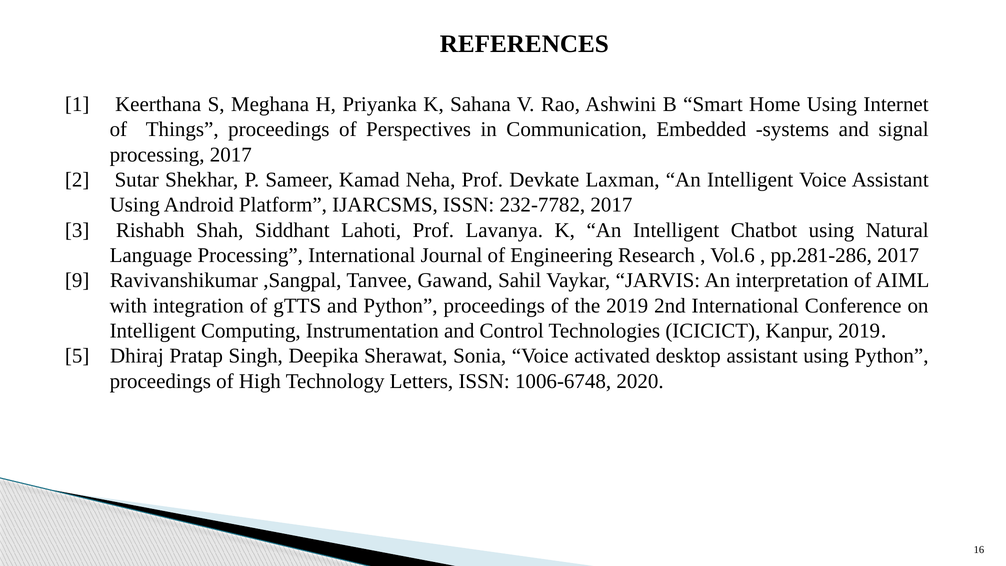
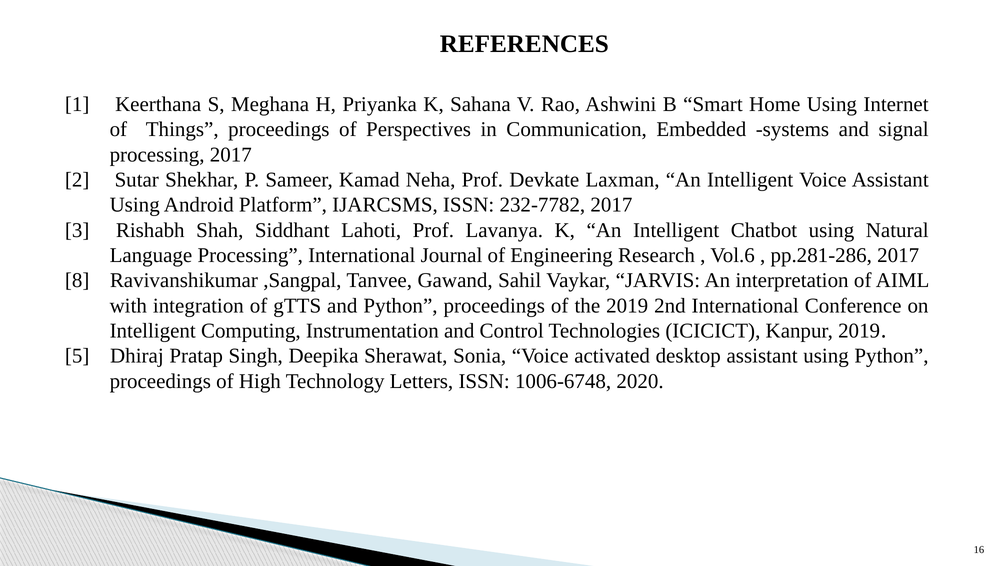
9: 9 -> 8 (77, 280)
